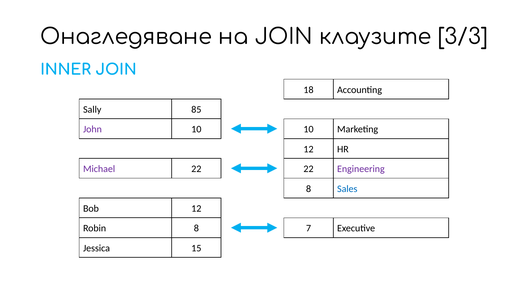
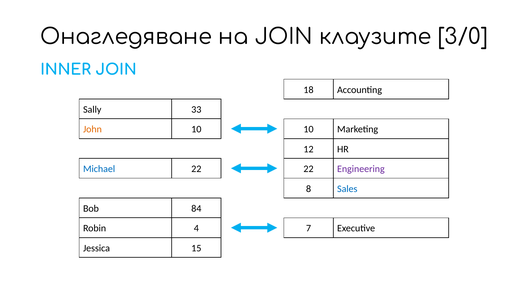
3/3: 3/3 -> 3/0 (463, 37)
85: 85 -> 33 (196, 110)
John colour: purple -> orange (92, 129)
Michael colour: purple -> blue (99, 169)
Bob 12: 12 -> 84 (196, 209)
Robin 8: 8 -> 4 (196, 228)
